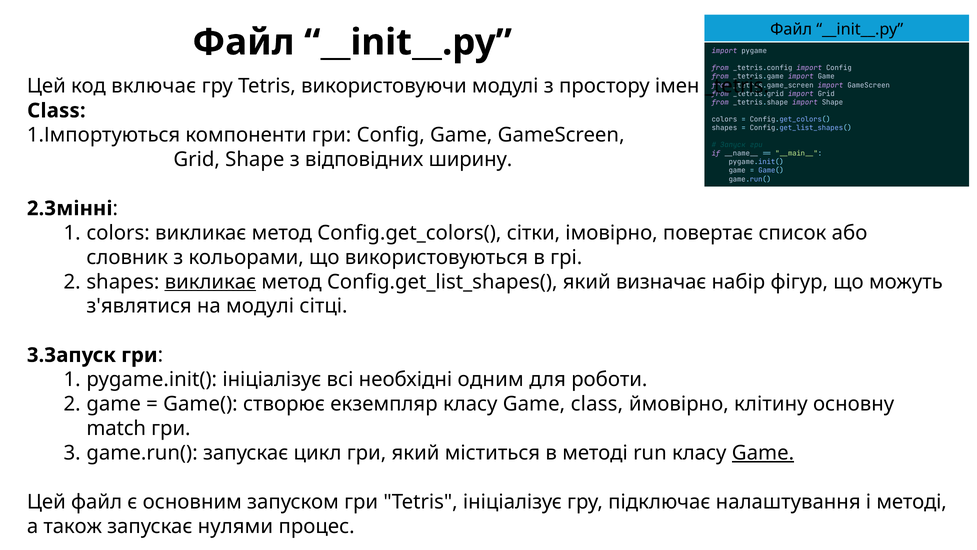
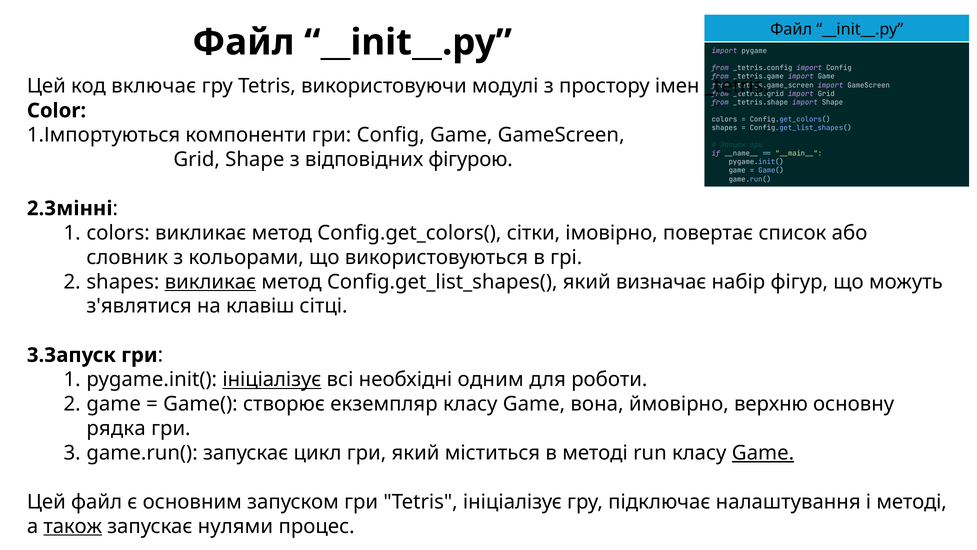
Class: Class -> Color (57, 111)
ширину: ширину -> фігурою (471, 159)
на модулі: модулі -> клавіш (260, 306)
ініціалізує underline: none -> present (272, 379)
Game class: class -> вона (597, 404)
клітину: клітину -> верхню (771, 404)
match: match -> рядка (116, 428)
також underline: none -> present (73, 526)
